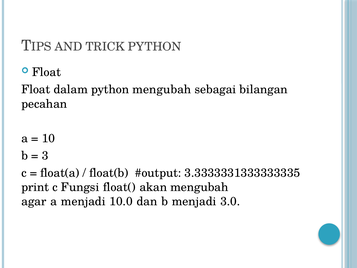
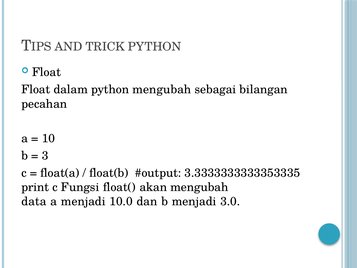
3.3333331333333335: 3.3333331333333335 -> 3.3333333333353335 (242, 173)
agar: agar -> data (34, 201)
